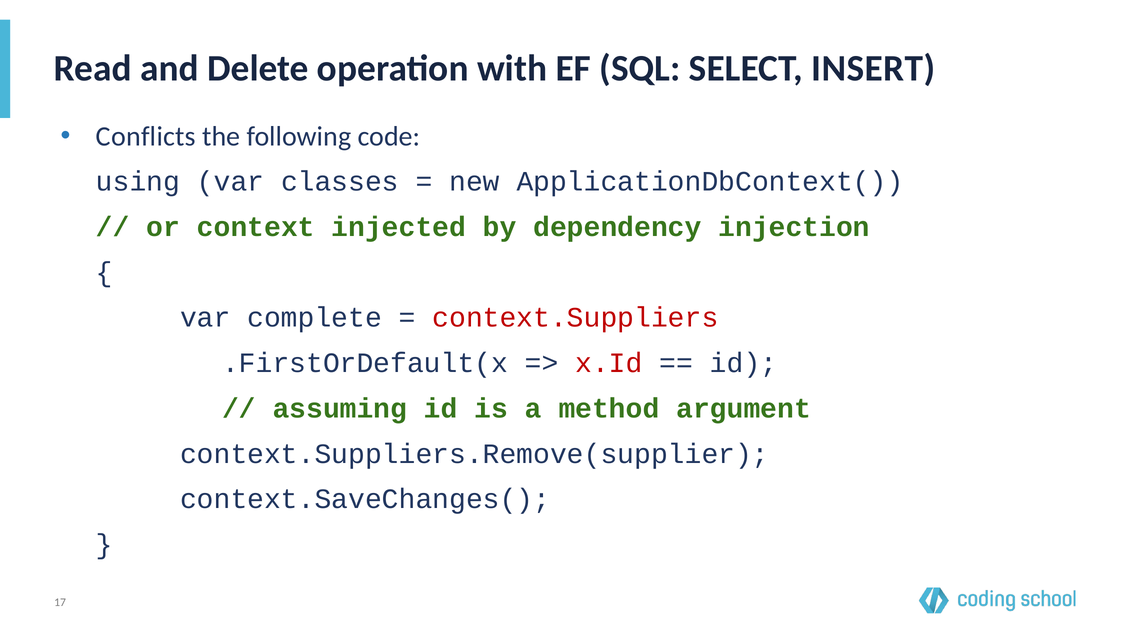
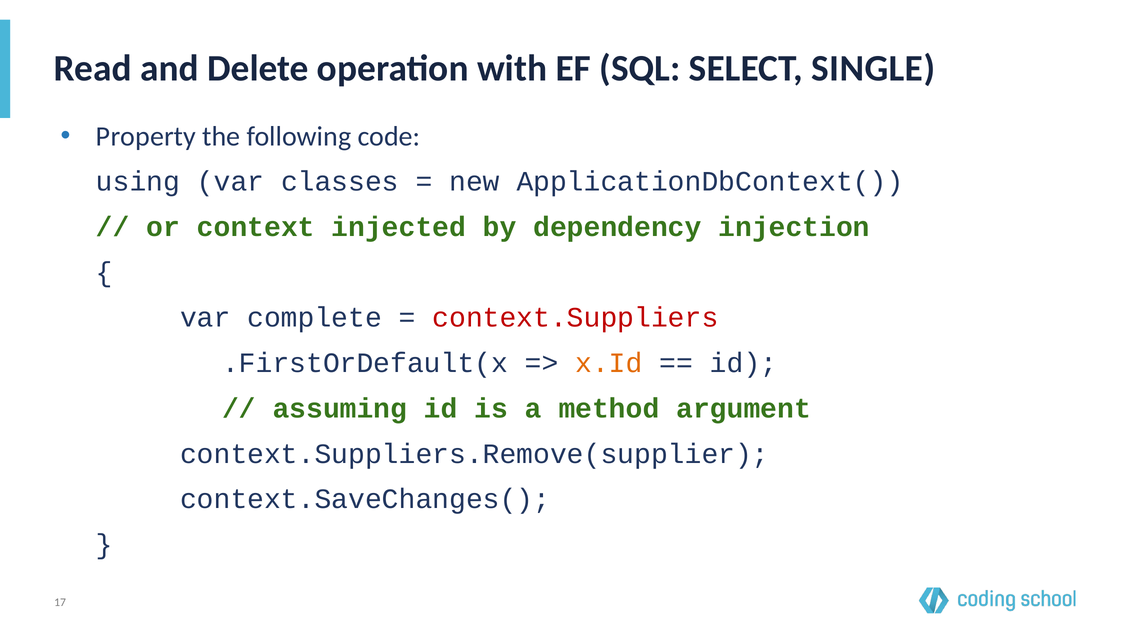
INSERT: INSERT -> SINGLE (873, 68)
Conflicts: Conflicts -> Property (146, 136)
x.Id colour: red -> orange (609, 363)
